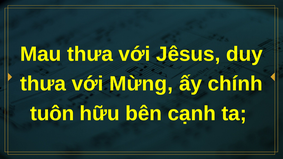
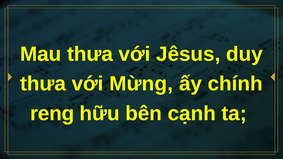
tuôn: tuôn -> reng (52, 114)
